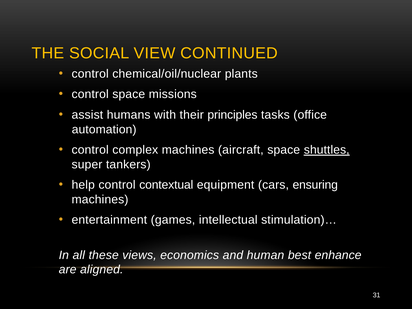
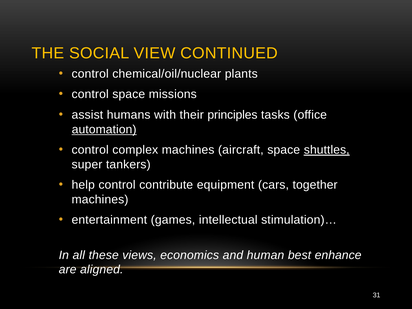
automation underline: none -> present (104, 129)
contextual: contextual -> contribute (166, 185)
ensuring: ensuring -> together (315, 185)
